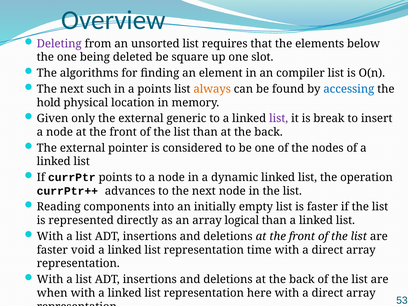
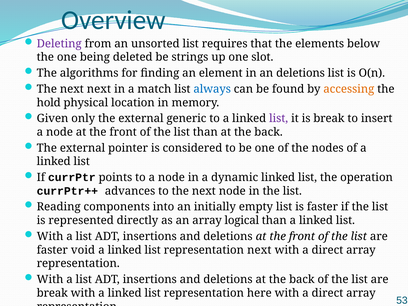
square: square -> strings (190, 57)
an compiler: compiler -> deletions (301, 73)
next such: such -> next (99, 89)
a points: points -> match (154, 89)
always colour: orange -> blue (212, 89)
accessing colour: blue -> orange (349, 89)
representation time: time -> next (259, 250)
when: when -> break (52, 293)
